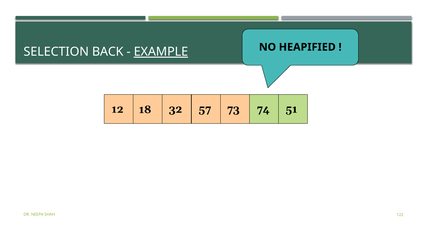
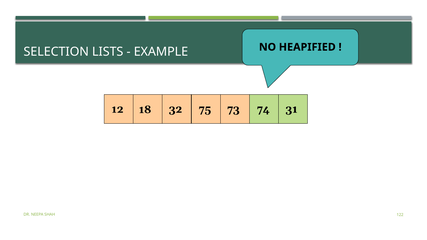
BACK: BACK -> LISTS (108, 52)
EXAMPLE underline: present -> none (161, 52)
57: 57 -> 75 (205, 109)
51: 51 -> 31 (291, 109)
